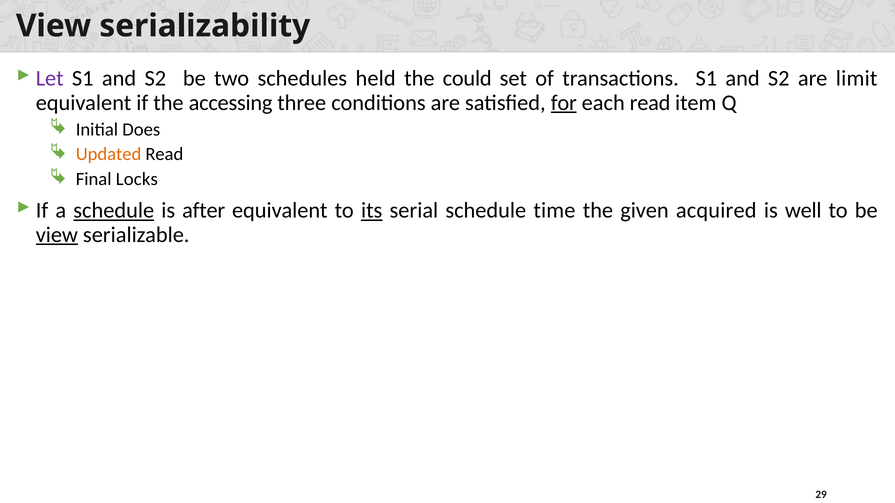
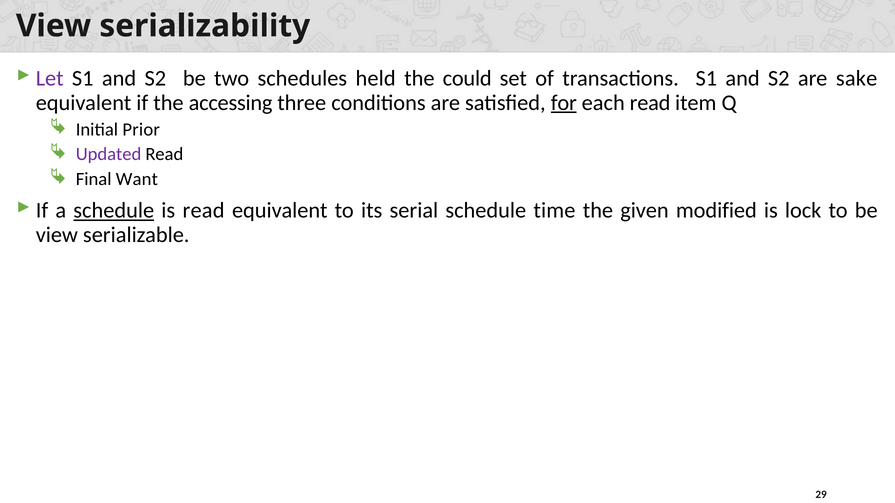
limit: limit -> sake (857, 79)
Does: Does -> Prior (141, 130)
Updated colour: orange -> purple (109, 154)
Locks: Locks -> Want (137, 179)
is after: after -> read (204, 211)
its underline: present -> none (372, 211)
acquired: acquired -> modified (716, 211)
well: well -> lock (803, 211)
view underline: present -> none (57, 235)
